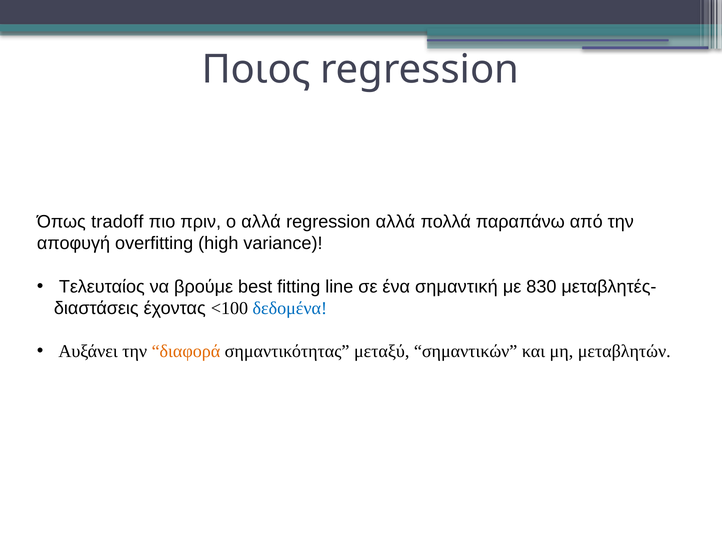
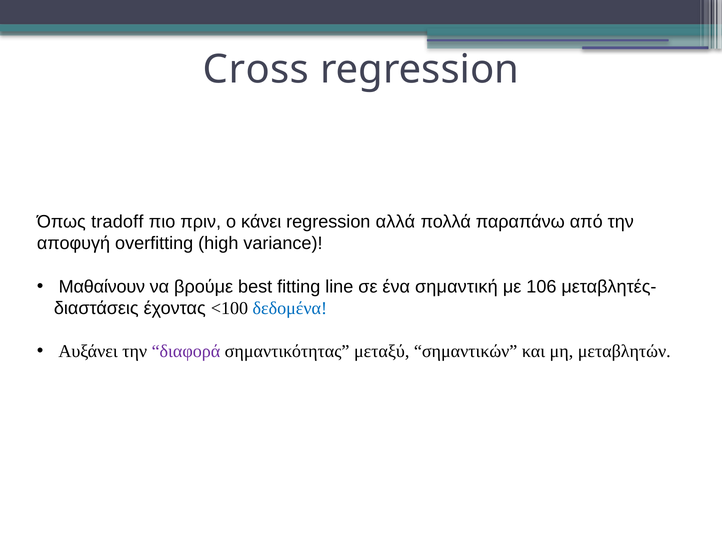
Ποιος: Ποιος -> Cross (256, 70)
ο αλλά: αλλά -> κάνει (261, 222)
Τελευταίος: Τελευταίος -> Μαθαίνουν (102, 287)
830: 830 -> 106 (541, 287)
διαφορά colour: orange -> purple (186, 352)
